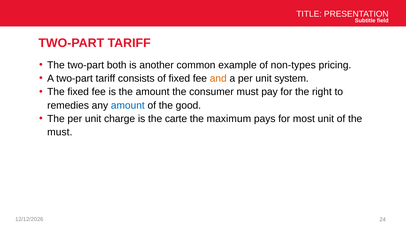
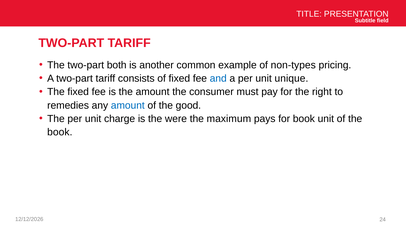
and colour: orange -> blue (218, 78)
system: system -> unique (291, 78)
carte: carte -> were (176, 118)
for most: most -> book (304, 118)
must: must -> book (60, 132)
